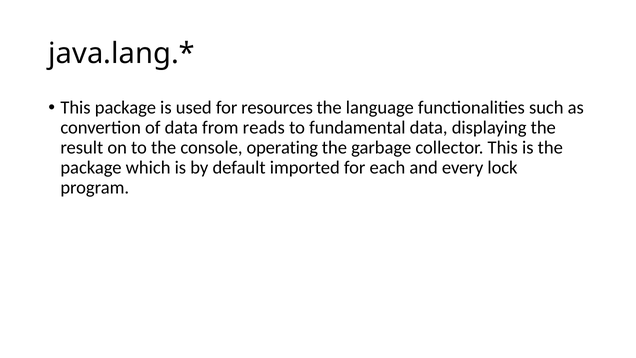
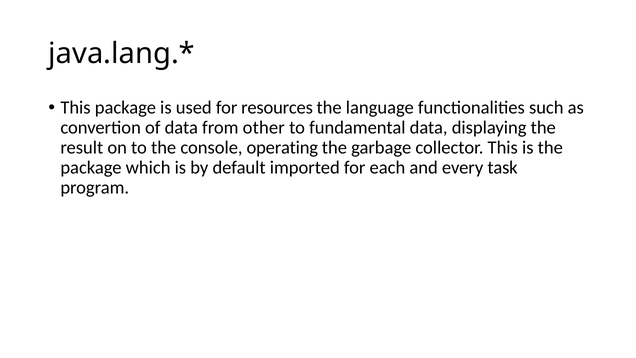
reads: reads -> other (264, 128)
lock: lock -> task (503, 168)
